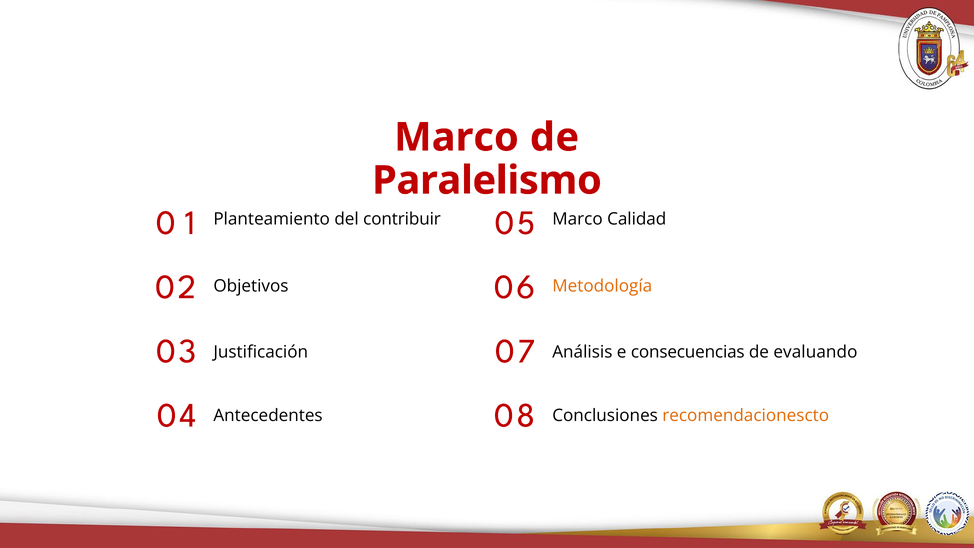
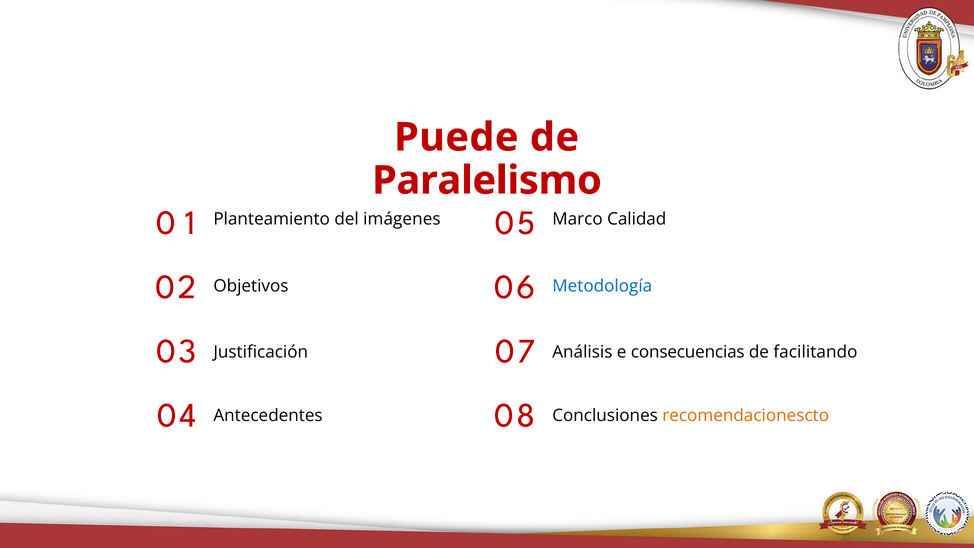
Marco: Marco -> Puede (456, 137)
contribuir: contribuir -> imágenes (402, 219)
Metodología colour: orange -> blue (602, 286)
evaluando: evaluando -> facilitando (815, 352)
